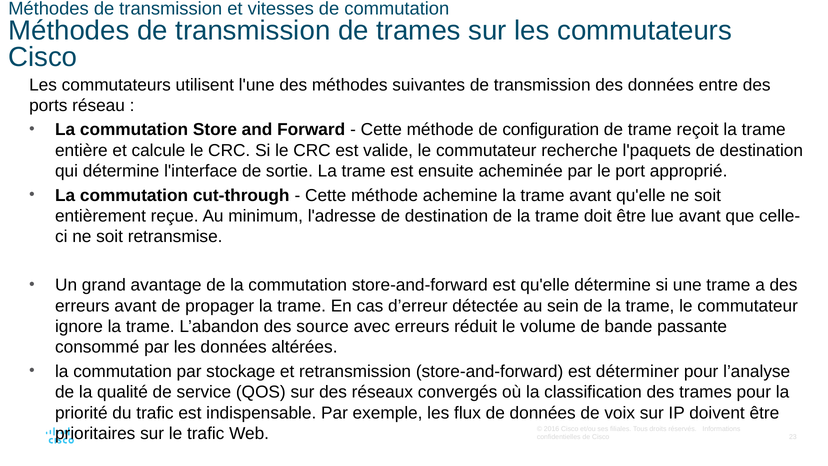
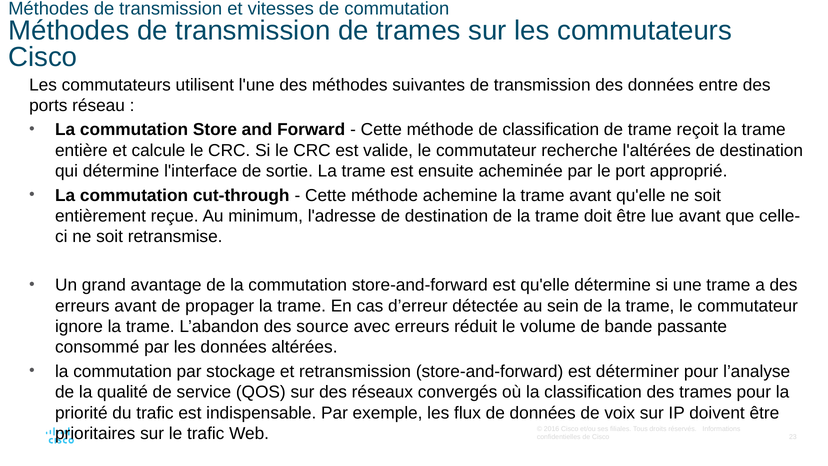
de configuration: configuration -> classification (551, 130)
l'paquets: l'paquets -> l'altérées (657, 150)
